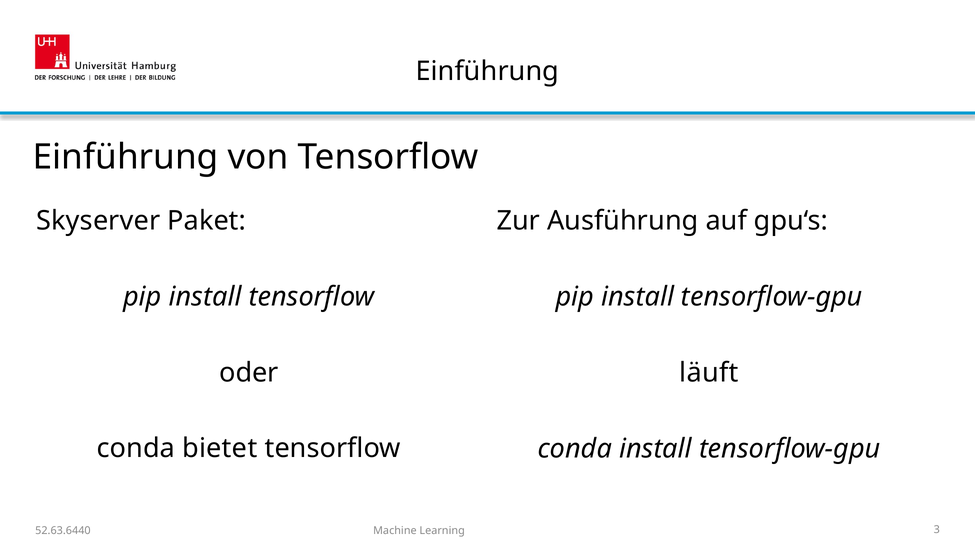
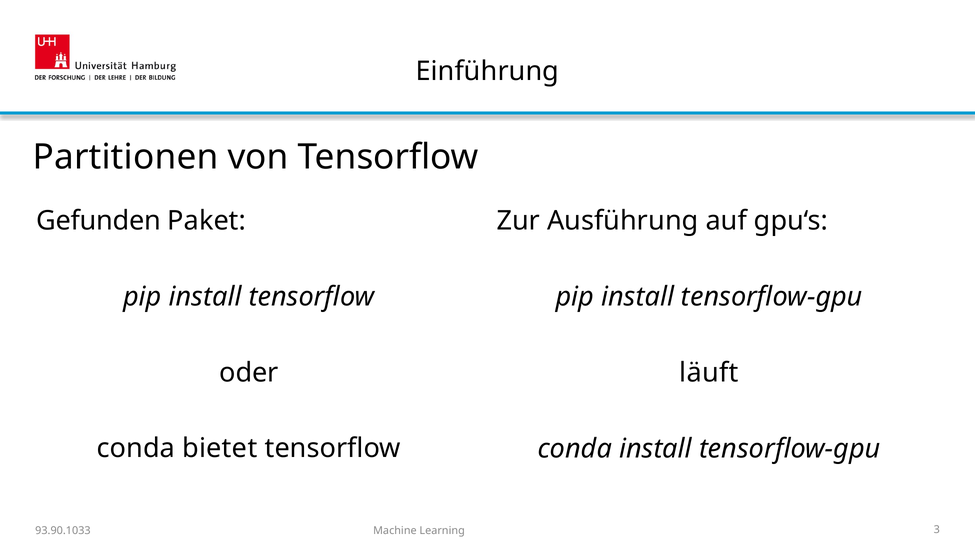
Einführung: Einführung -> Partitionen (126, 157)
Skyserver: Skyserver -> Gefunden (99, 221)
52.63.6440: 52.63.6440 -> 93.90.1033 (63, 530)
